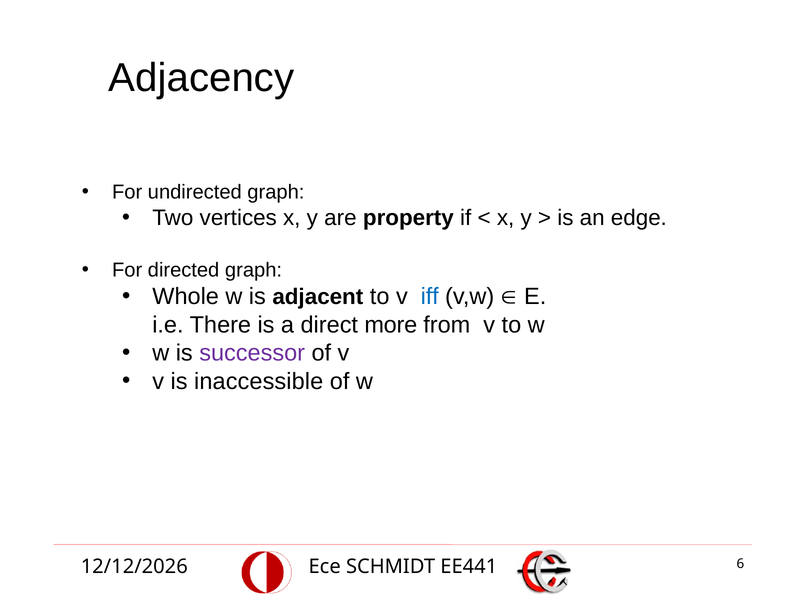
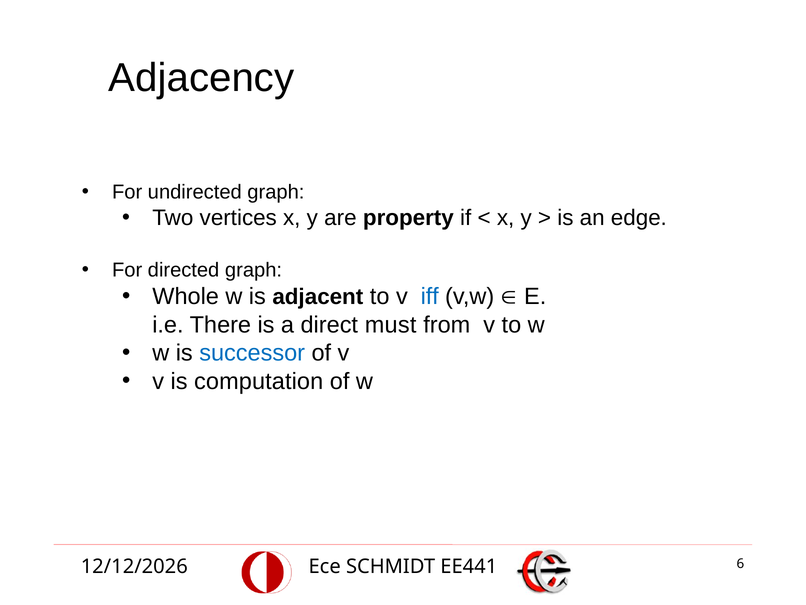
more: more -> must (391, 325)
successor colour: purple -> blue (252, 353)
inaccessible: inaccessible -> computation (259, 381)
